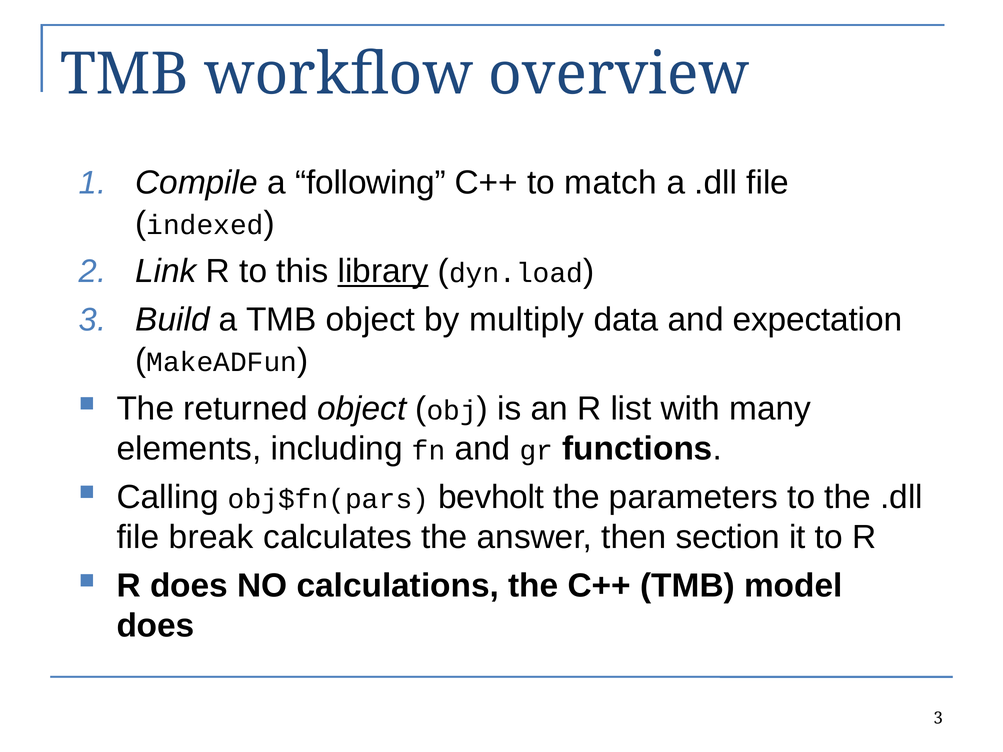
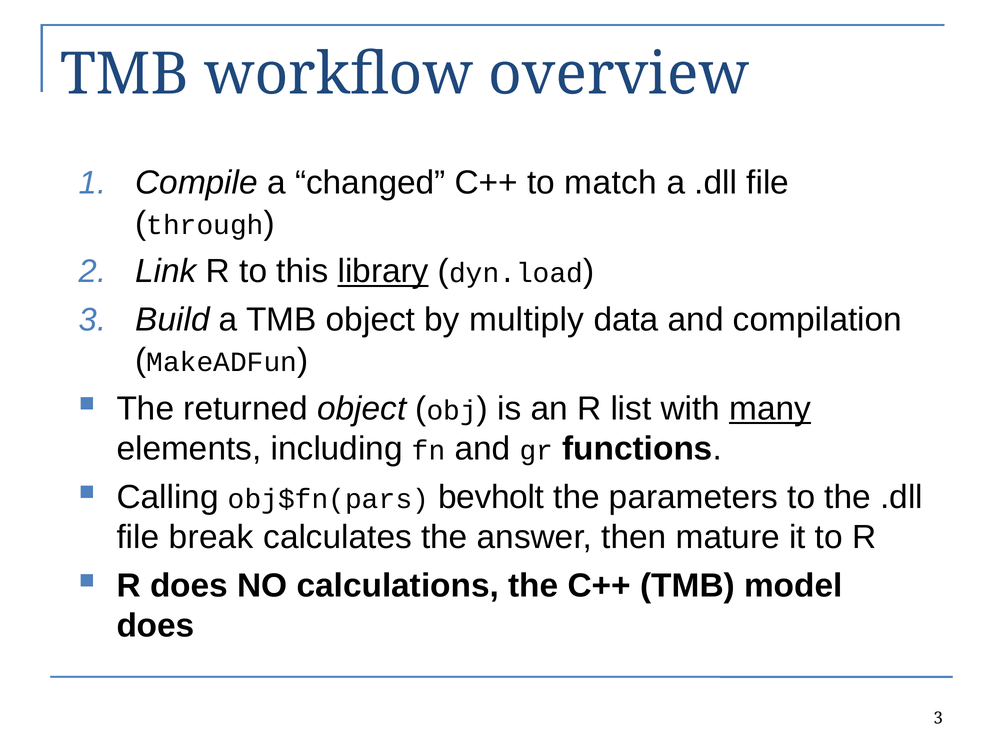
following: following -> changed (370, 183)
indexed: indexed -> through (205, 225)
expectation: expectation -> compilation (817, 320)
many underline: none -> present (770, 409)
section: section -> mature (728, 537)
